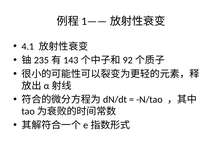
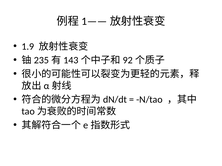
4.1: 4.1 -> 1.9 (28, 47)
